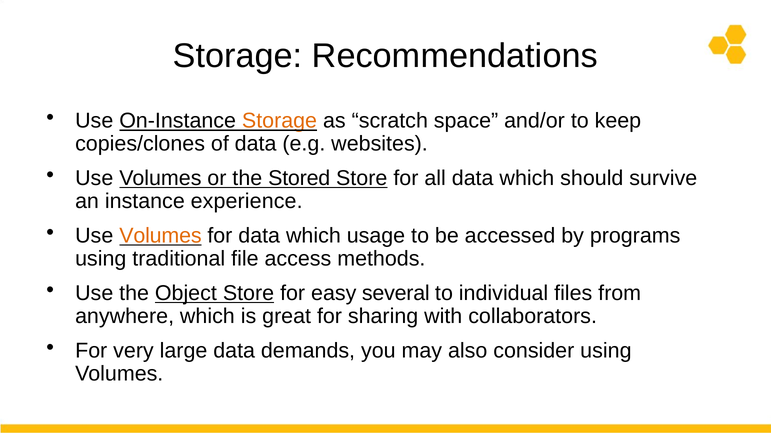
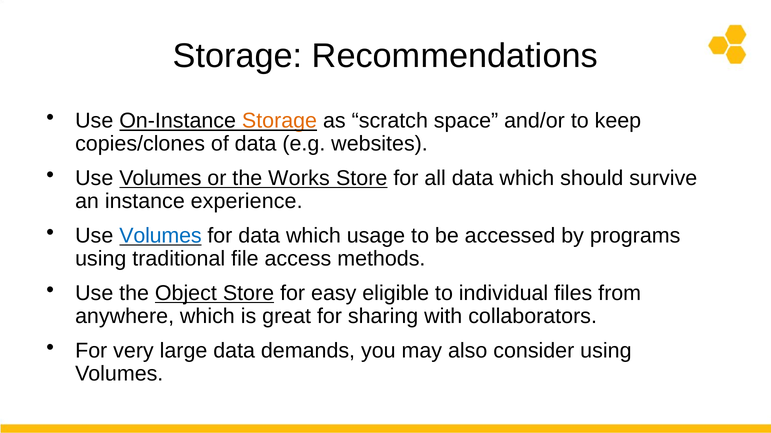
Stored: Stored -> Works (299, 179)
Volumes colour: orange -> blue (160, 236)
several: several -> eligible (396, 294)
